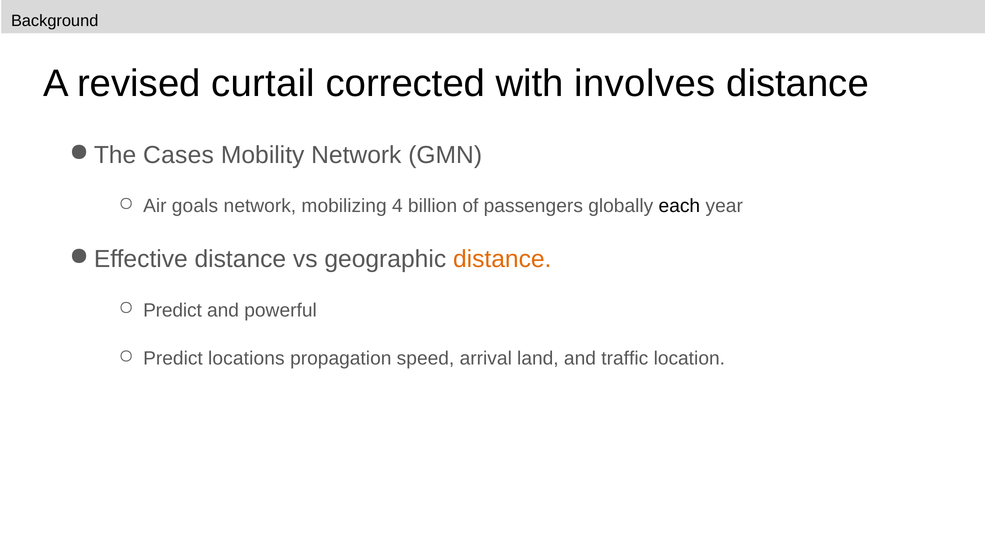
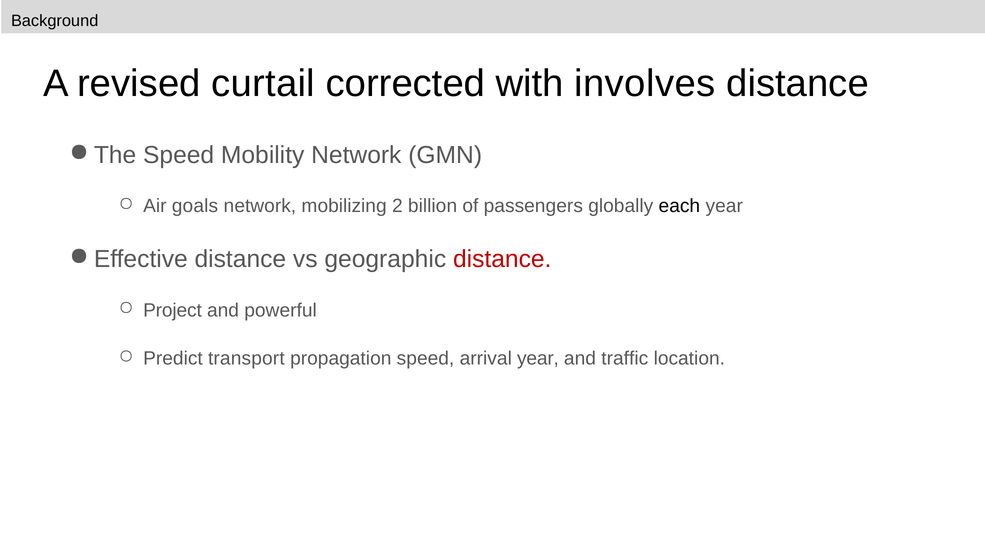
Cases: Cases -> Speed (179, 155)
4: 4 -> 2 (397, 206)
distance colour: orange -> red (502, 259)
Predict: Predict -> Project (172, 310)
locations: locations -> transport (246, 359)
arrival land: land -> year (538, 359)
